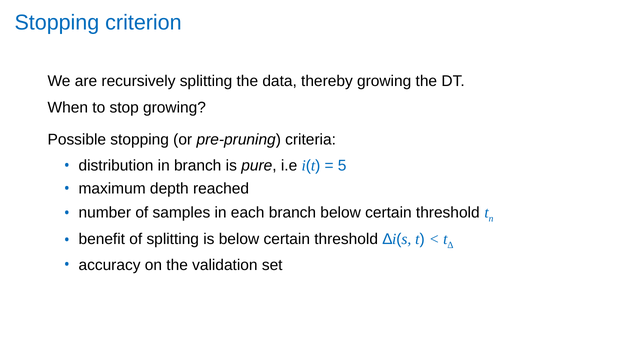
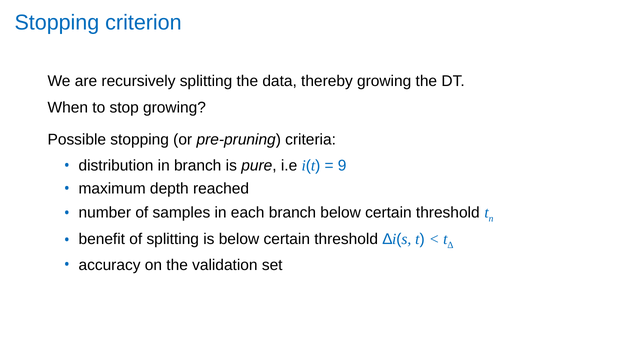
5: 5 -> 9 (342, 166)
